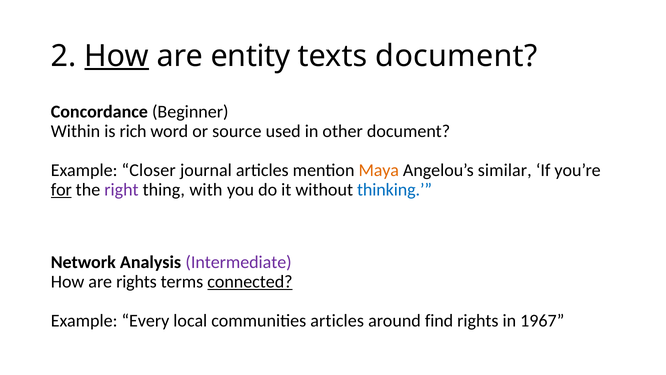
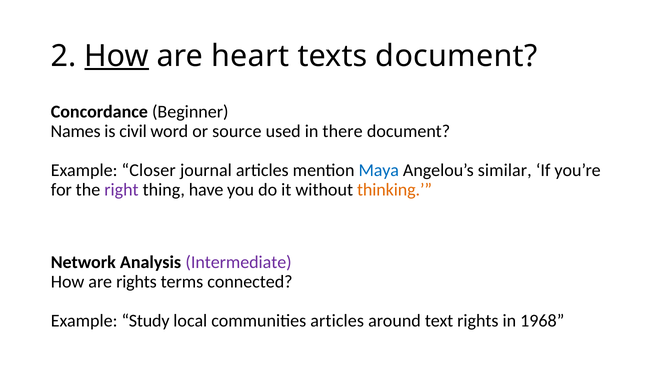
entity: entity -> heart (250, 56)
Within: Within -> Names (76, 131)
rich: rich -> civil (133, 131)
other: other -> there (343, 131)
Maya colour: orange -> blue (379, 170)
for underline: present -> none (61, 190)
with: with -> have (206, 190)
thinking colour: blue -> orange (395, 190)
connected underline: present -> none (250, 281)
Every: Every -> Study (146, 320)
find: find -> text (439, 320)
1967: 1967 -> 1968 (542, 320)
